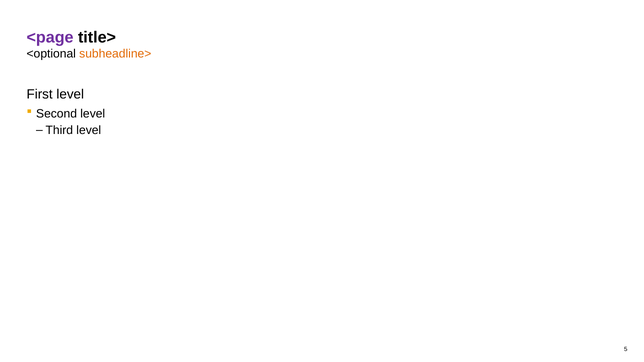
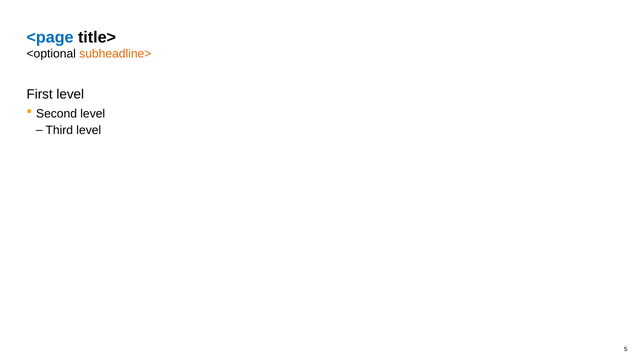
<page colour: purple -> blue (50, 37)
